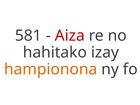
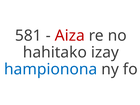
hampionona colour: orange -> blue (51, 69)
